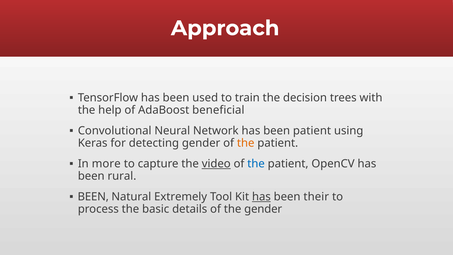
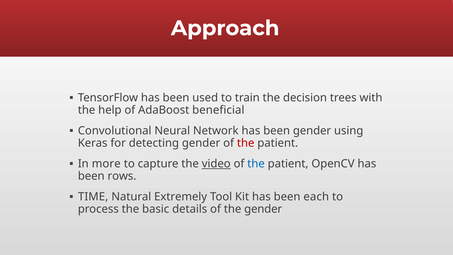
been patient: patient -> gender (312, 131)
the colour: orange -> red (246, 143)
rural: rural -> rows (122, 176)
BEEN: BEEN -> TIME (93, 197)
has underline: present -> none (261, 197)
their: their -> each (316, 197)
